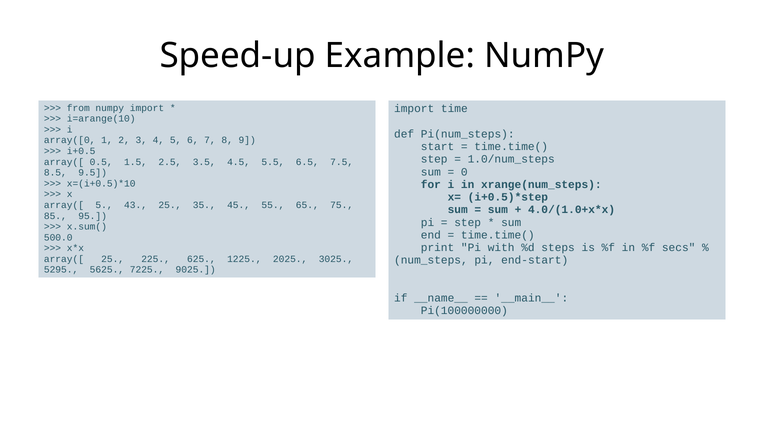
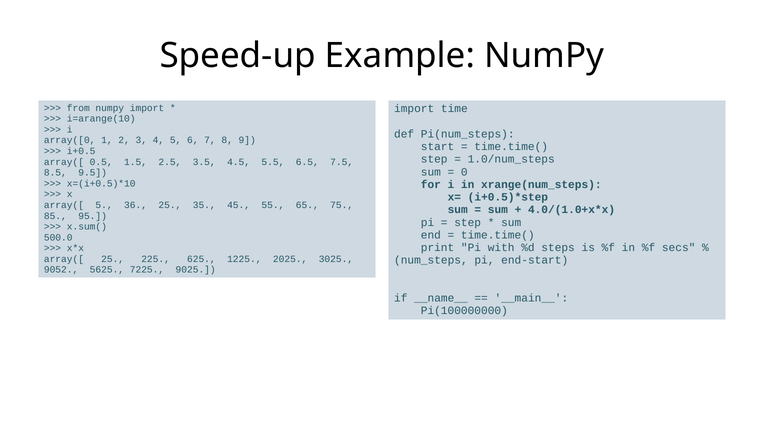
43: 43 -> 36 (136, 205)
5295: 5295 -> 9052 (61, 270)
